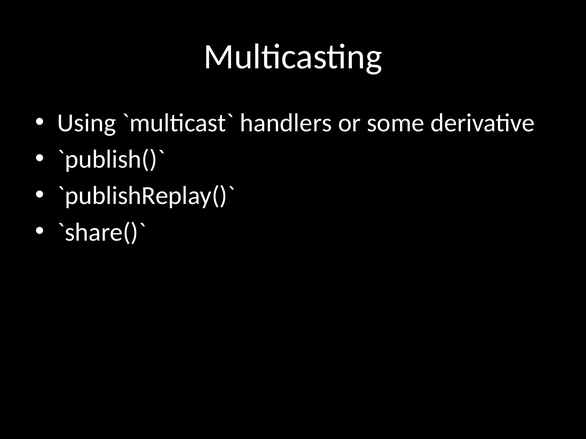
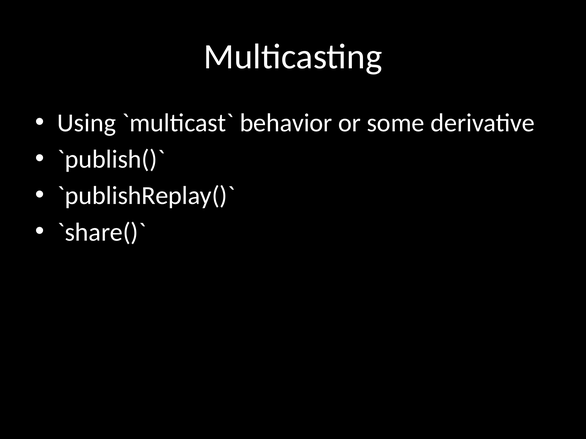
handlers: handlers -> behavior (286, 123)
